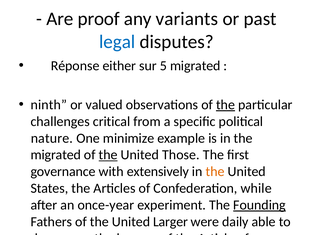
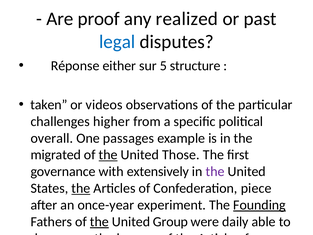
variants: variants -> realized (187, 19)
5 migrated: migrated -> structure (195, 66)
ninth: ninth -> taken (49, 105)
valued: valued -> videos (104, 105)
the underline: present -> none (226, 105)
critical: critical -> higher (111, 121)
nature: nature -> overall (52, 138)
minimize: minimize -> passages (129, 138)
the colour: orange -> purple (215, 171)
the underline: none -> present (81, 188)
while: while -> piece (256, 188)
the underline: none -> present (99, 222)
Larger: Larger -> Group (170, 222)
